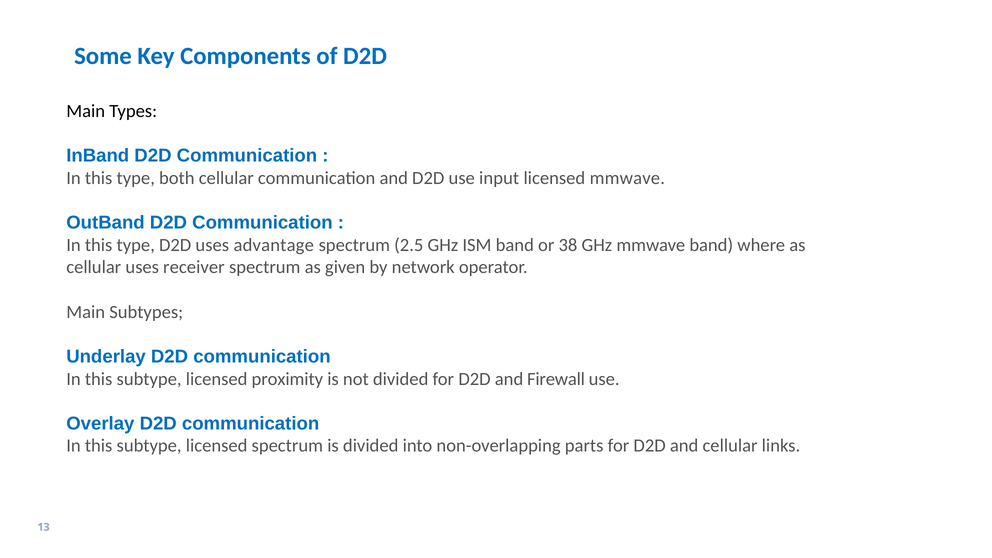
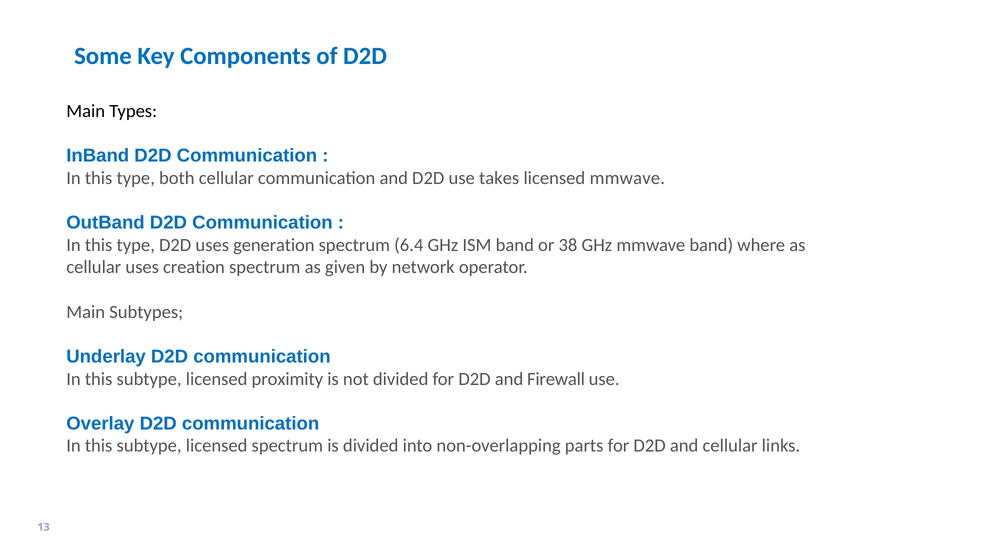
input: input -> takes (499, 178)
advantage: advantage -> generation (274, 245)
2.5: 2.5 -> 6.4 (409, 245)
receiver: receiver -> creation (194, 267)
